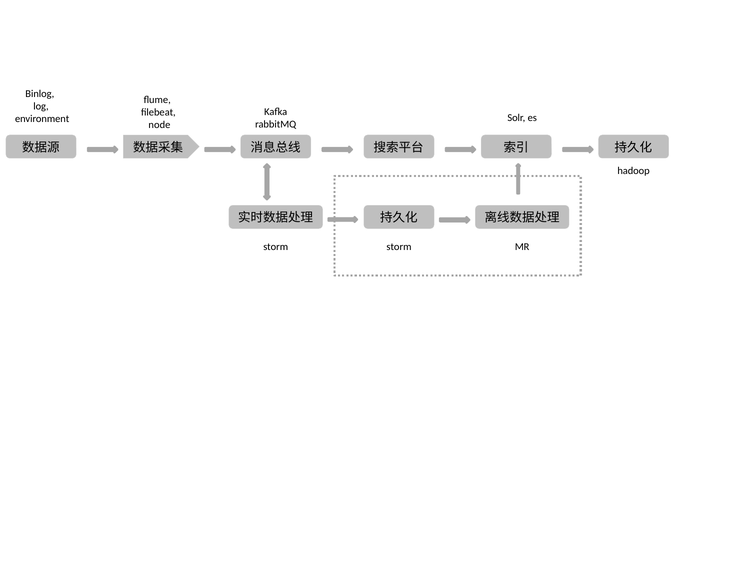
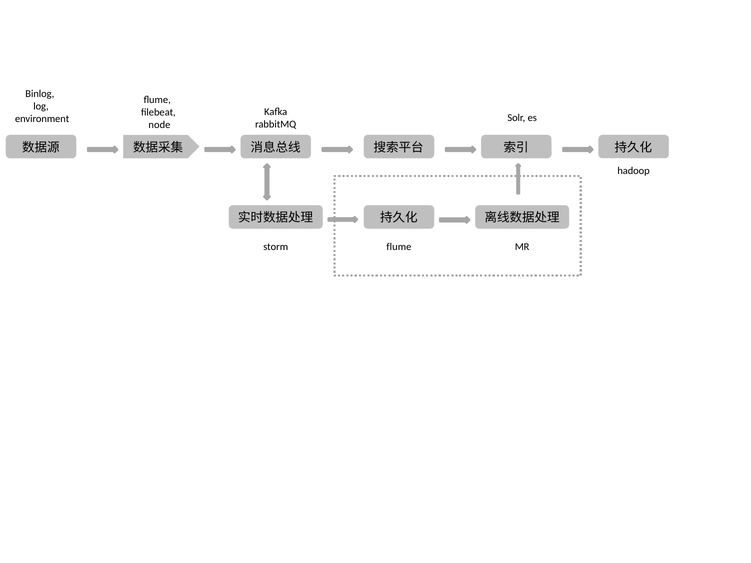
storm storm: storm -> flume (399, 247)
